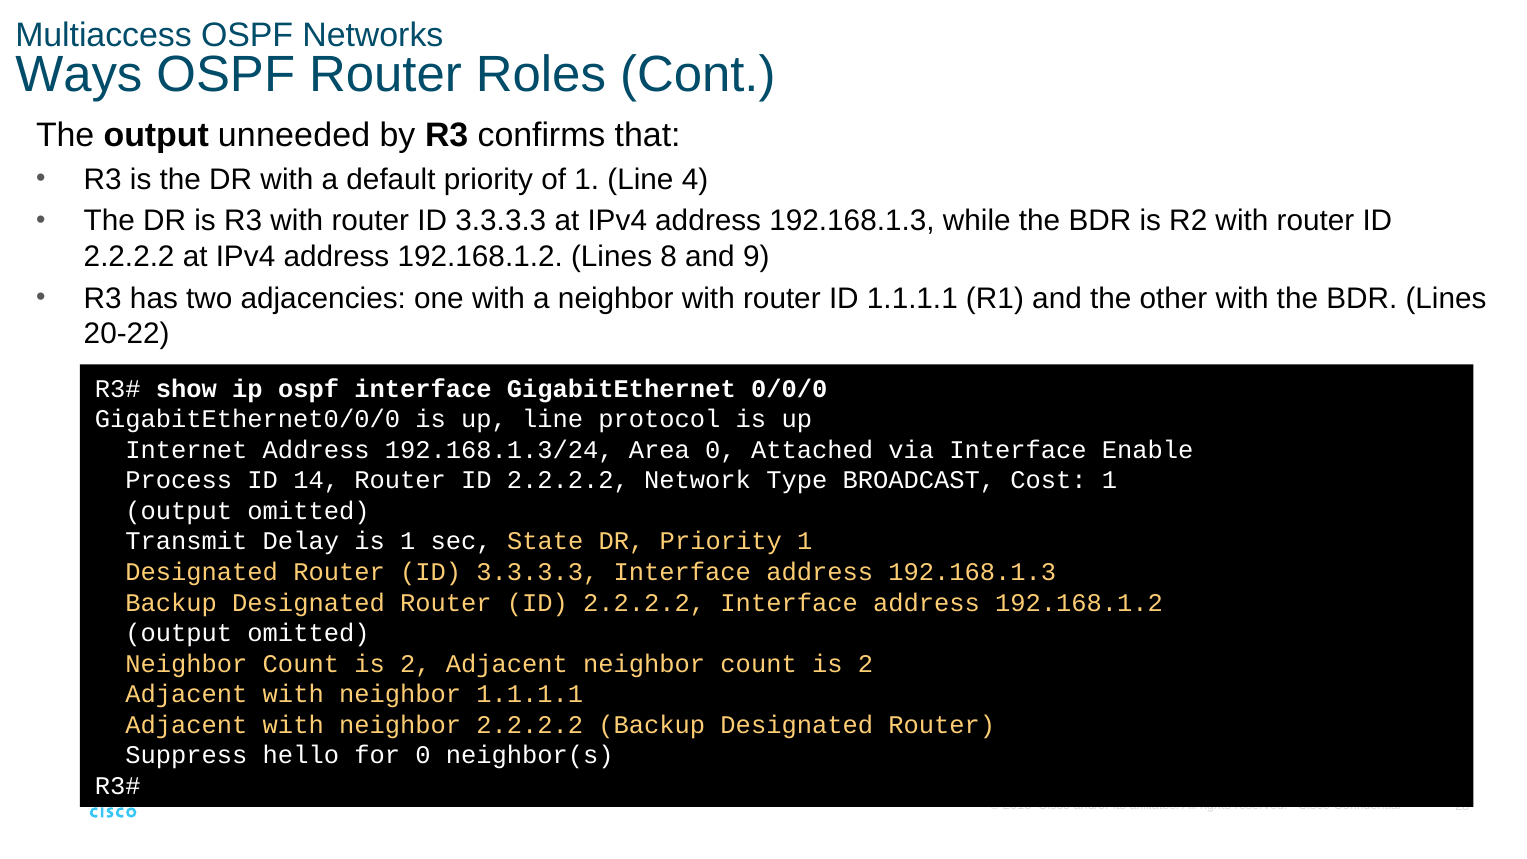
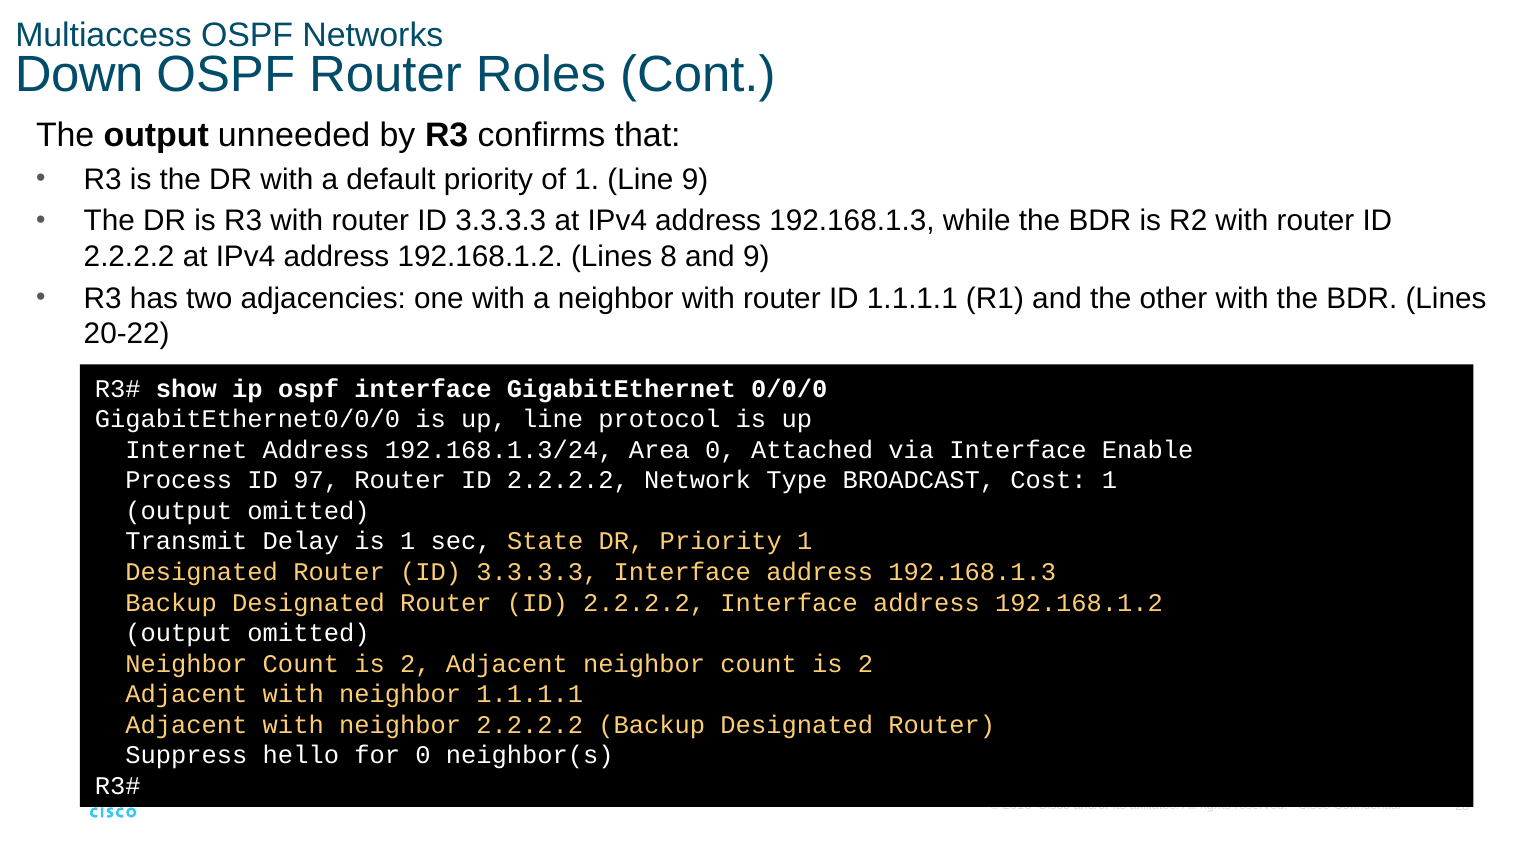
Ways: Ways -> Down (79, 75)
Line 4: 4 -> 9 (695, 179)
14: 14 -> 97 (316, 480)
